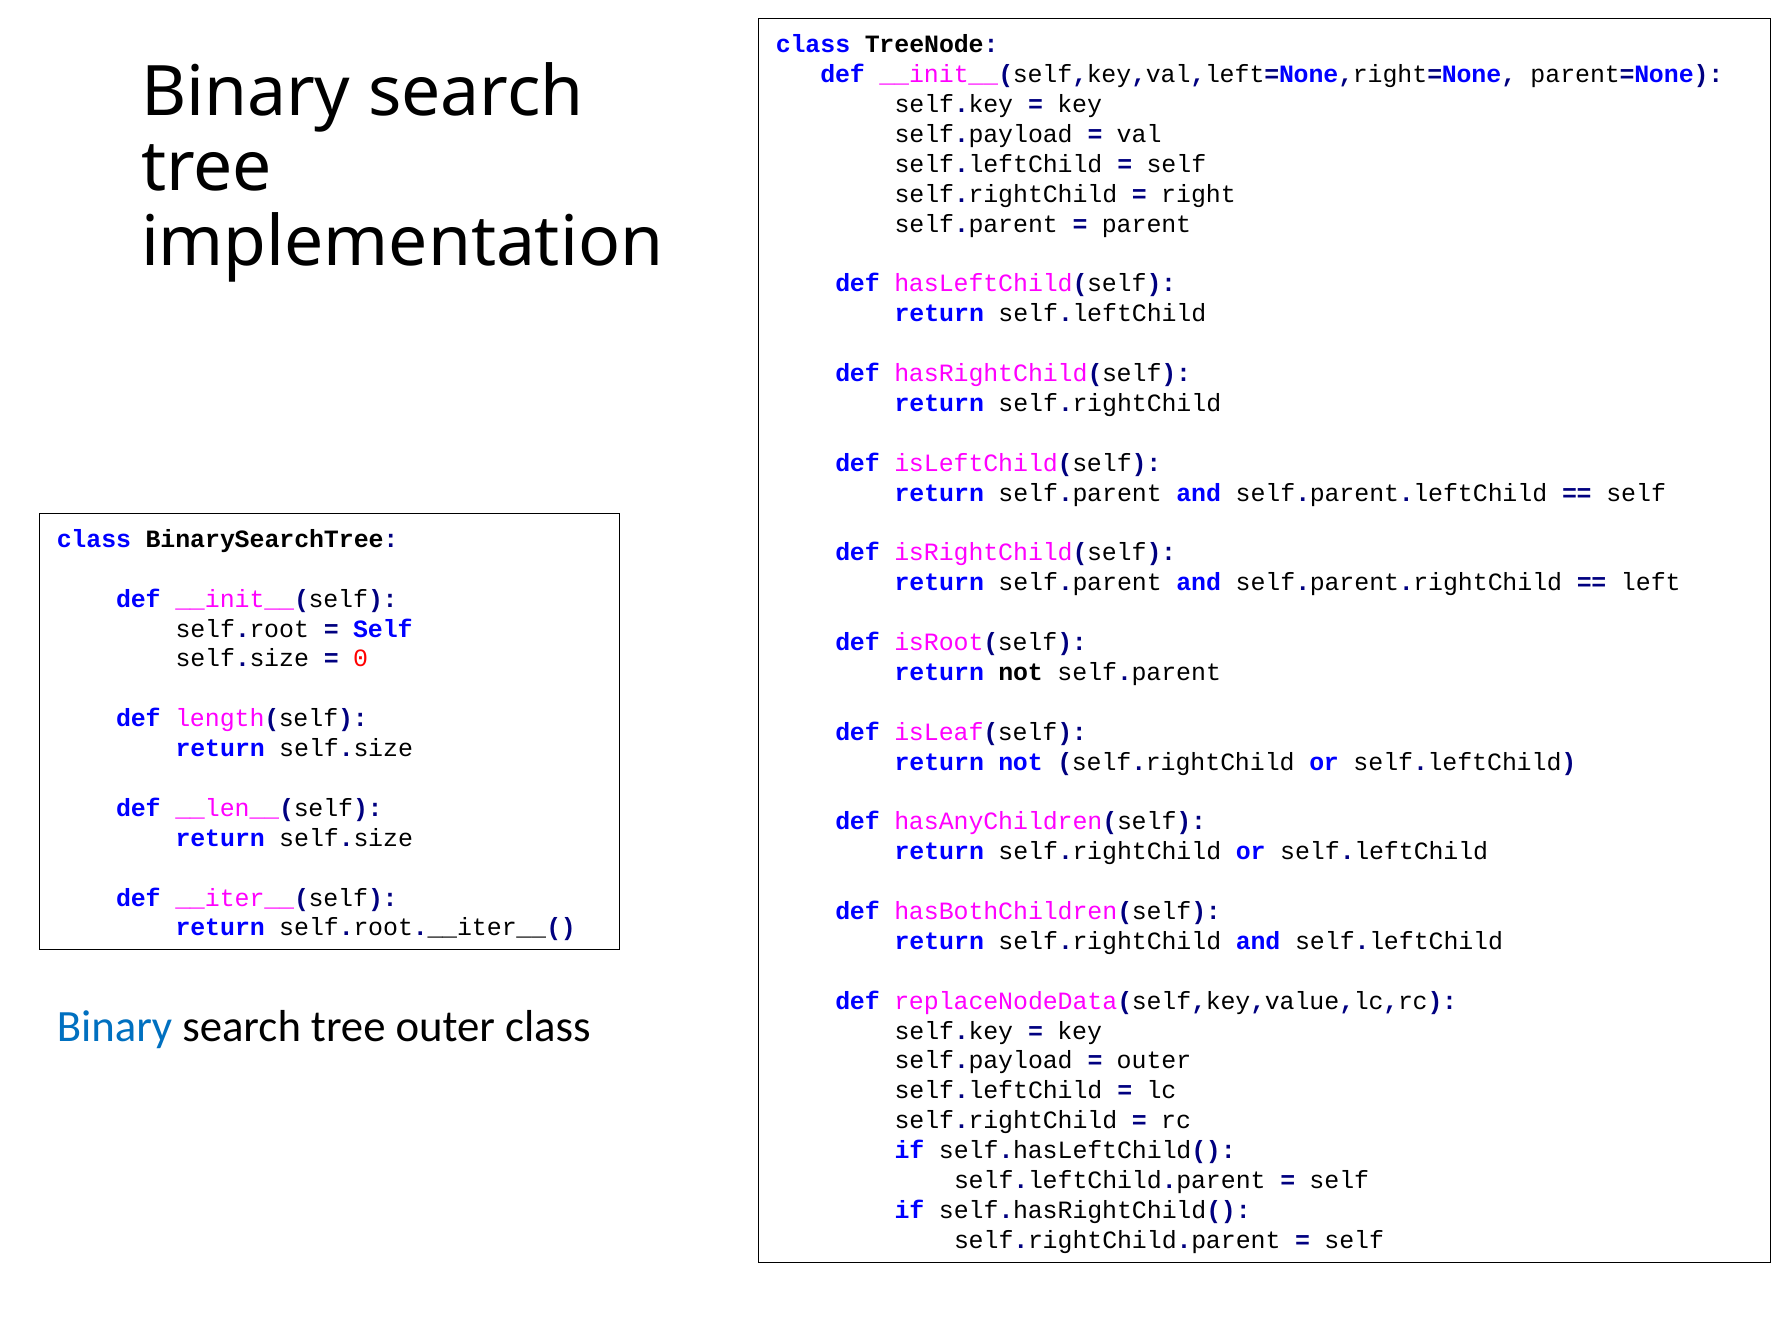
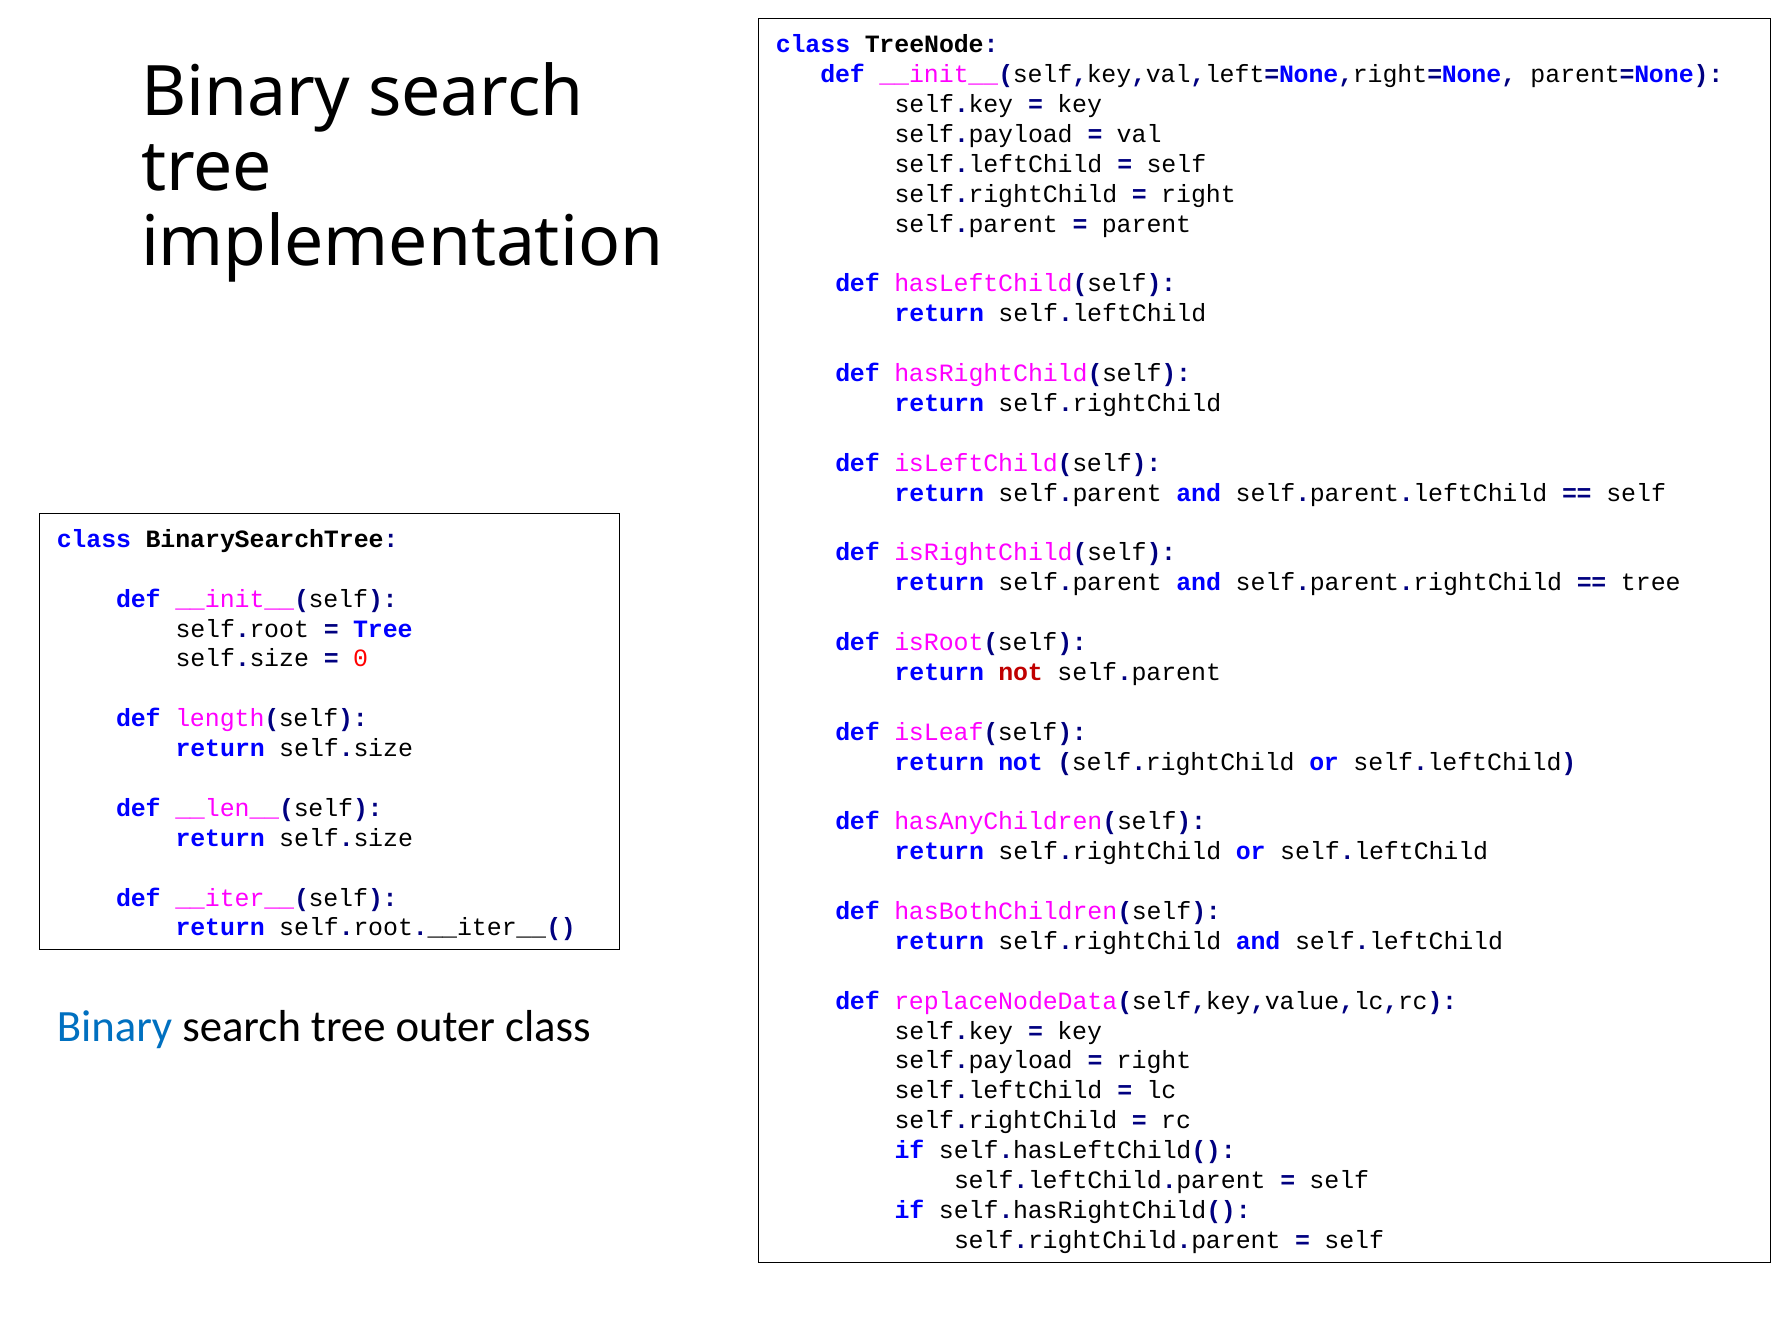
left: left -> tree (1651, 583)
Self: Self -> Tree (383, 629)
not colour: black -> red (1021, 672)
outer: outer -> right (1154, 1061)
